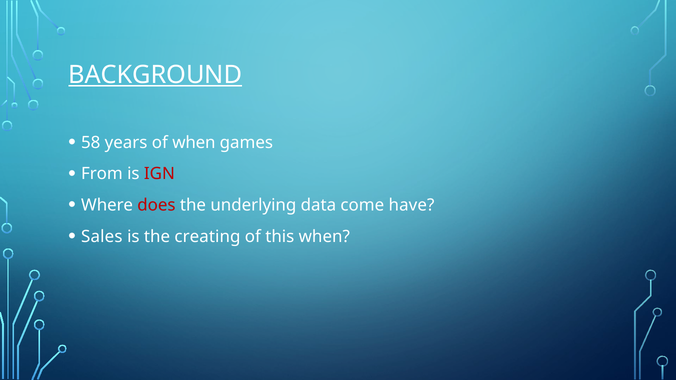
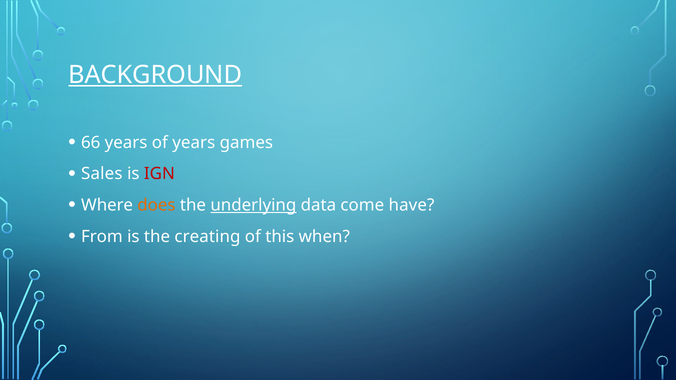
58: 58 -> 66 (91, 143)
of when: when -> years (194, 143)
From: From -> Sales (102, 174)
does colour: red -> orange (156, 205)
underlying underline: none -> present (253, 205)
Sales: Sales -> From (102, 237)
